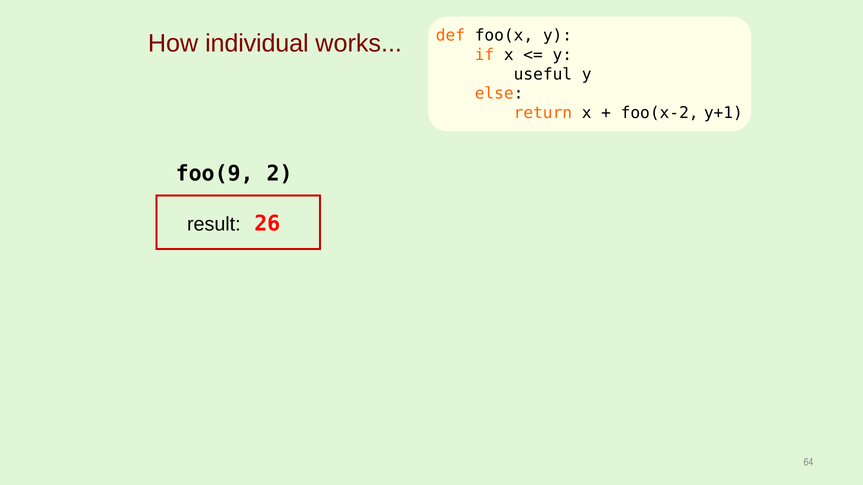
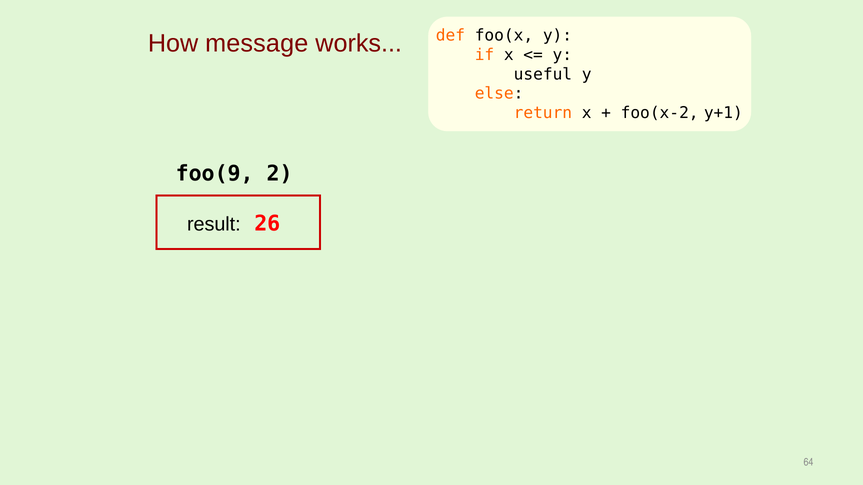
individual: individual -> message (257, 44)
